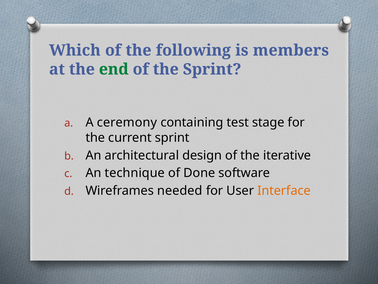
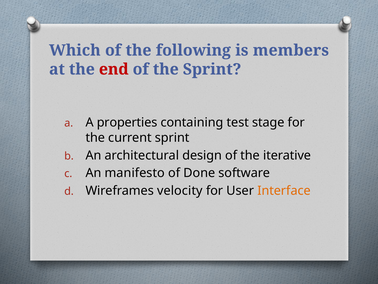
end colour: green -> red (114, 69)
ceremony: ceremony -> properties (127, 122)
technique: technique -> manifesto (135, 173)
needed: needed -> velocity (180, 190)
